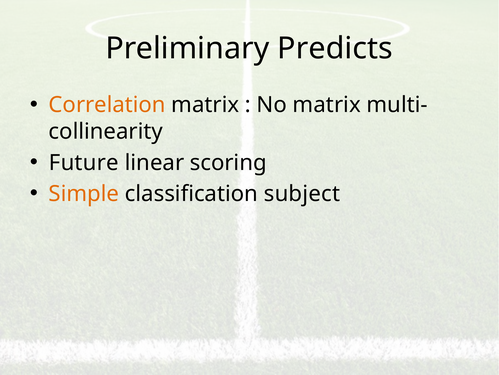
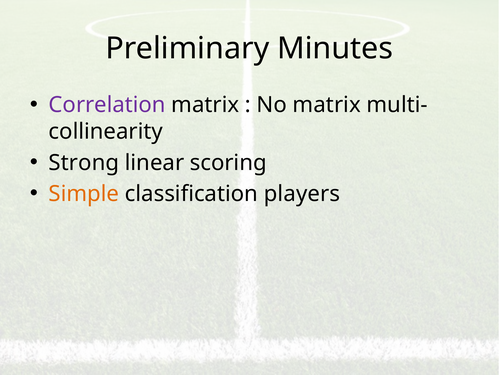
Predicts: Predicts -> Minutes (335, 48)
Correlation colour: orange -> purple (107, 105)
Future: Future -> Strong (84, 162)
subject: subject -> players (302, 193)
